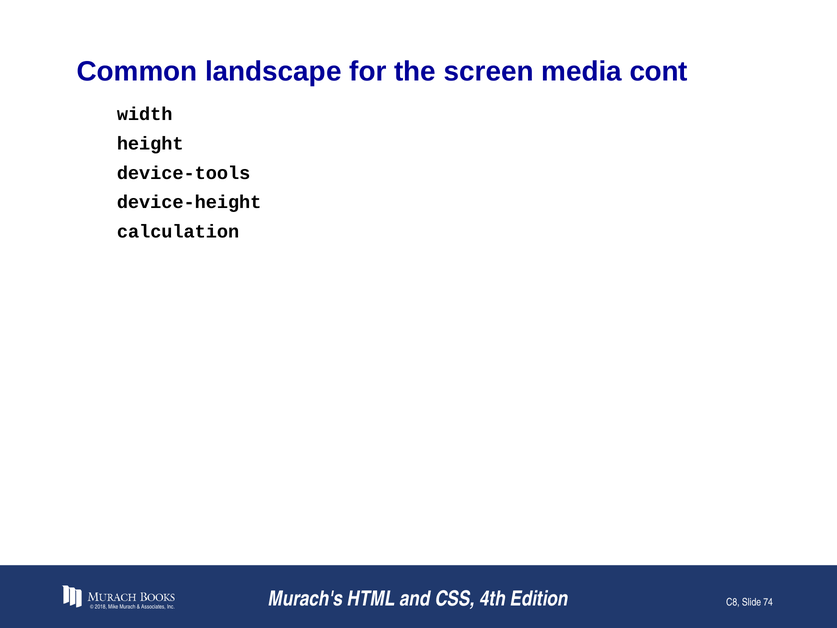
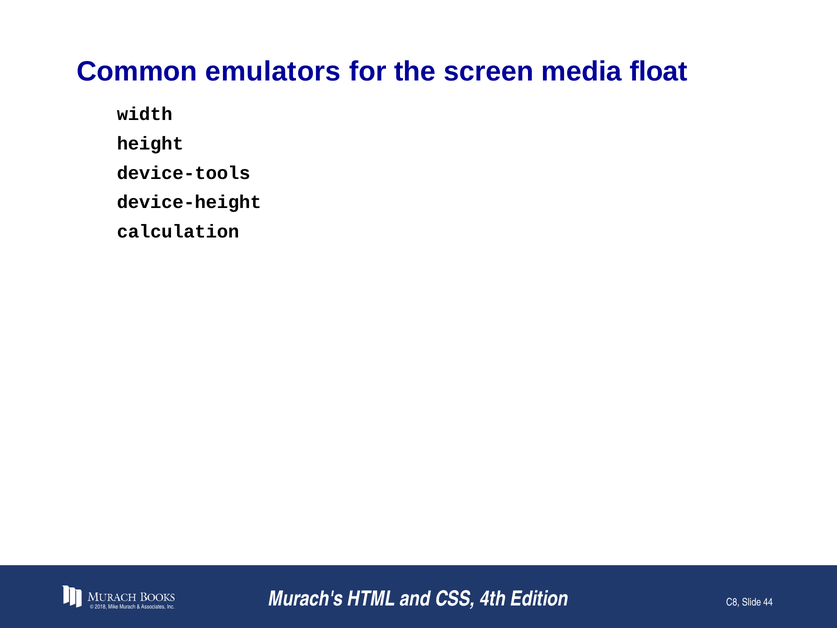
landscape: landscape -> emulators (273, 72)
cont: cont -> float (659, 72)
74: 74 -> 44 (768, 602)
